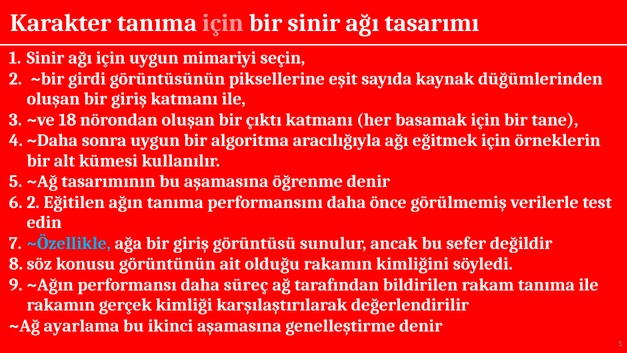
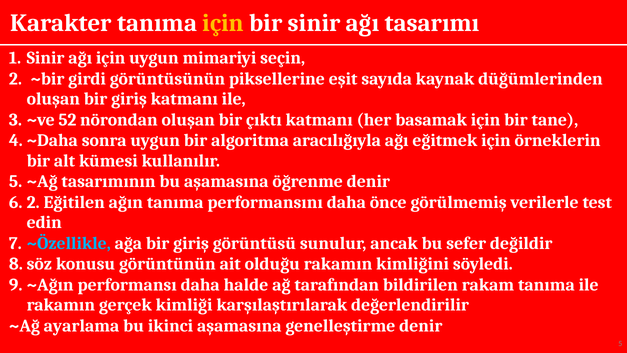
için colour: pink -> yellow (223, 23)
18: 18 -> 52 (67, 120)
süreç: süreç -> halde (246, 285)
